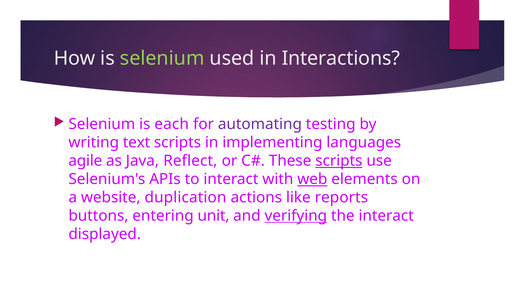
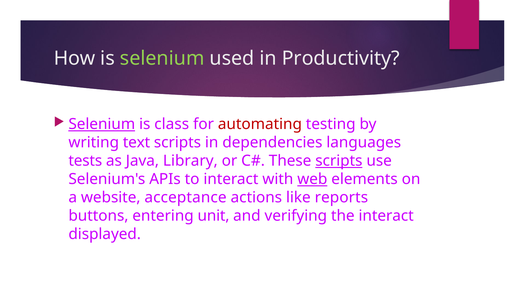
Interactions: Interactions -> Productivity (341, 59)
Selenium underline: none -> present (102, 124)
each: each -> class (172, 124)
automating colour: purple -> red (260, 124)
implementing: implementing -> dependencies (272, 143)
agile: agile -> tests (85, 161)
Reflect: Reflect -> Library (190, 161)
duplication: duplication -> acceptance (186, 198)
verifying underline: present -> none (296, 216)
